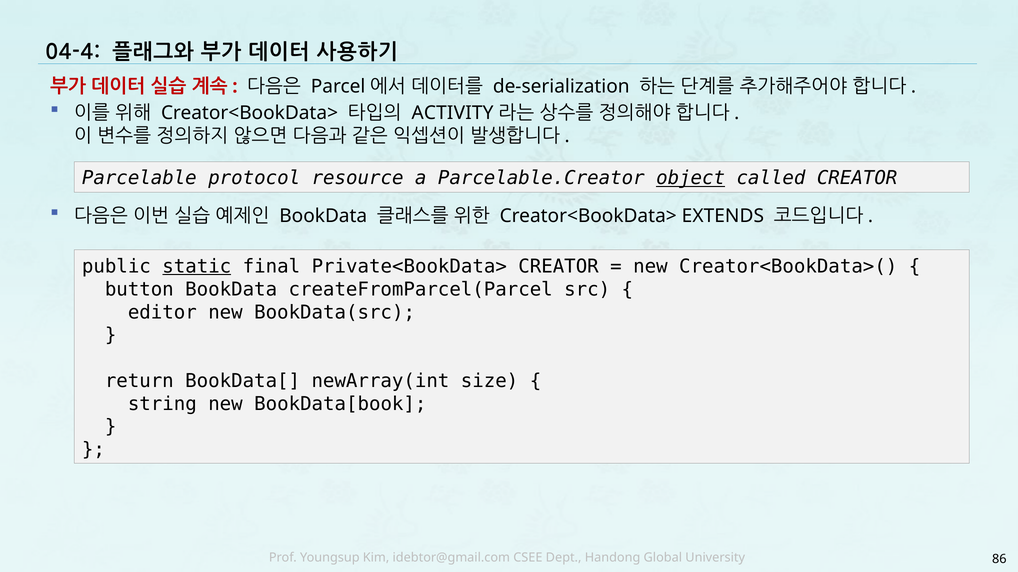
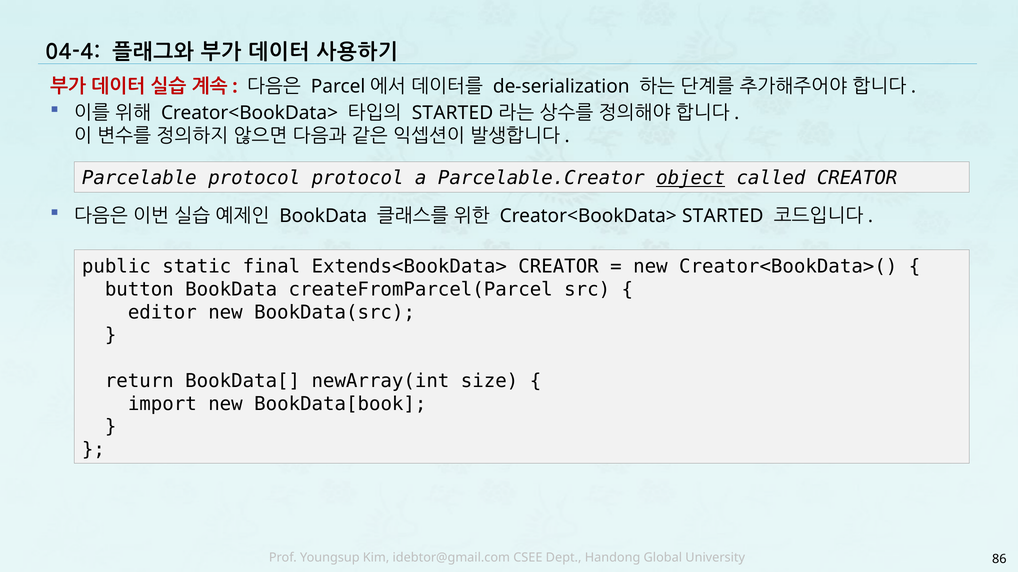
ACTIVITY: ACTIVITY -> STARTED (453, 113)
protocol resource: resource -> protocol (358, 178)
Creator<BookData> EXTENDS: EXTENDS -> STARTED (723, 216)
static underline: present -> none (197, 267)
Private<BookData>: Private<BookData> -> Extends<BookData> (409, 267)
string: string -> import (162, 404)
